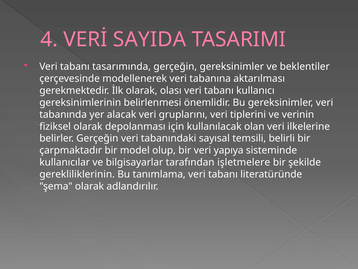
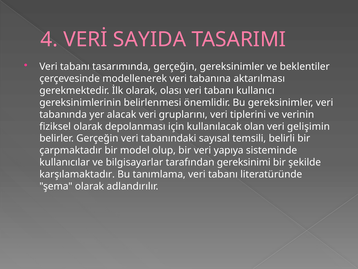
ilkelerine: ilkelerine -> gelişimin (308, 126)
işletmelere: işletmelere -> gereksinimi (244, 162)
gerekliliklerinin: gerekliliklerinin -> karşılamaktadır (77, 174)
